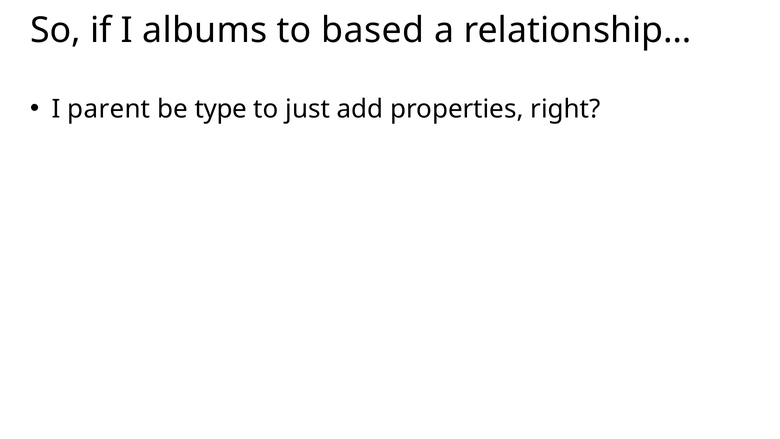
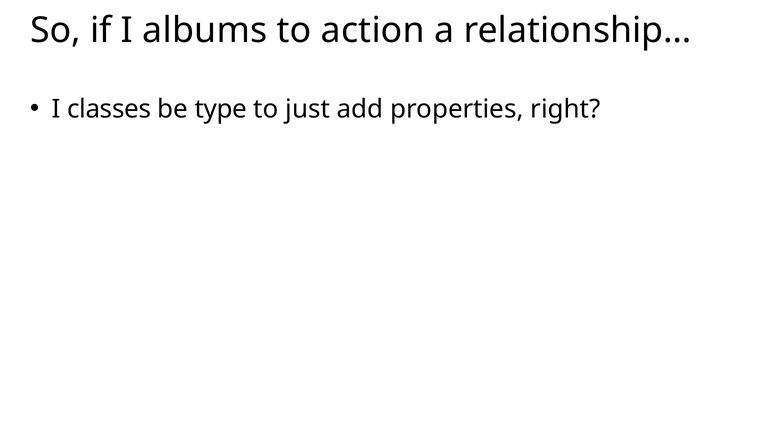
based: based -> action (373, 30)
parent: parent -> classes (109, 109)
